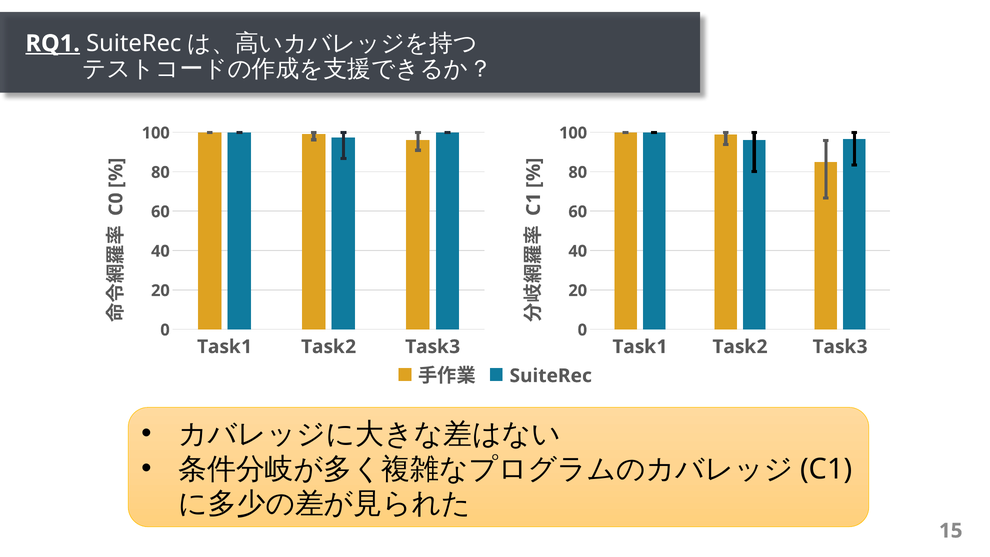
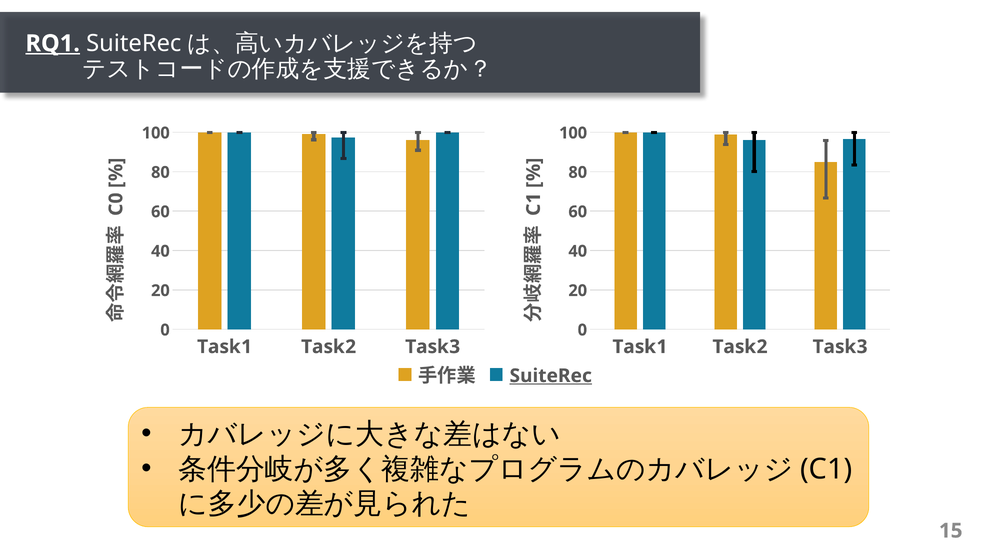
SuiteRec underline: none -> present (551, 376)
